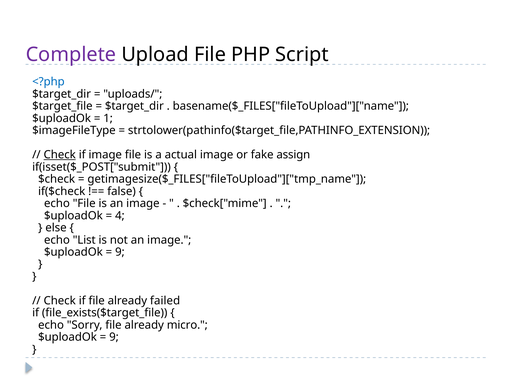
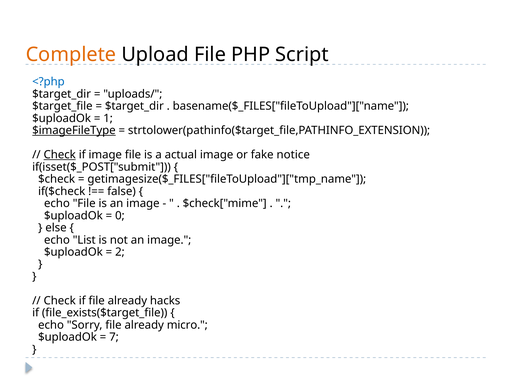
Complete colour: purple -> orange (71, 55)
$imageFileType underline: none -> present (74, 130)
assign: assign -> notice (293, 155)
4: 4 -> 0 (120, 215)
9: 9 -> 2 (120, 252)
failed: failed -> hacks (165, 300)
9: 9 -> 7 (114, 337)
